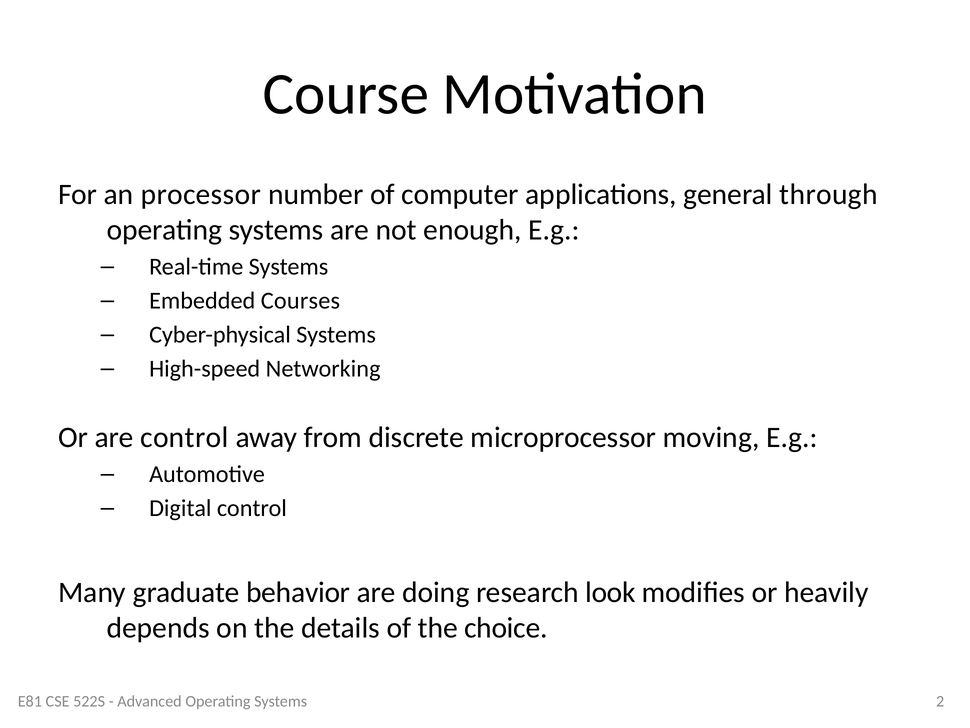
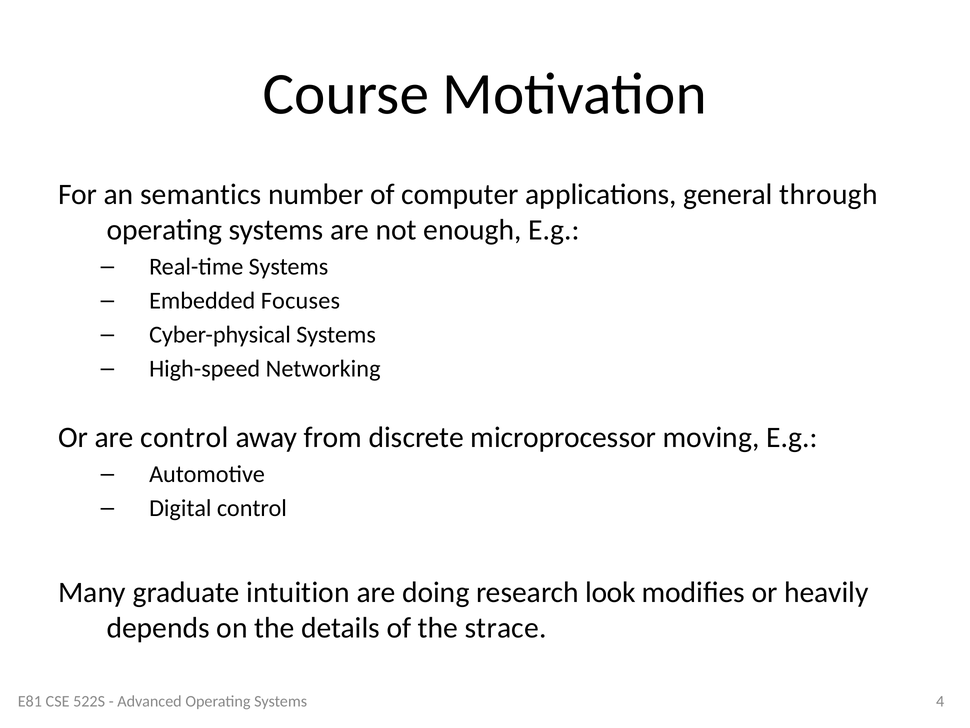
processor: processor -> semantics (201, 194)
Courses: Courses -> Focuses (300, 301)
behavior: behavior -> intuition (298, 592)
choice: choice -> strace (506, 627)
2: 2 -> 4 (940, 701)
